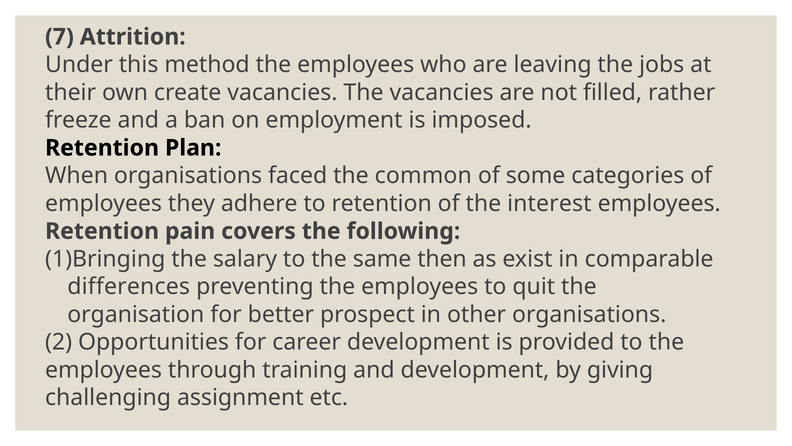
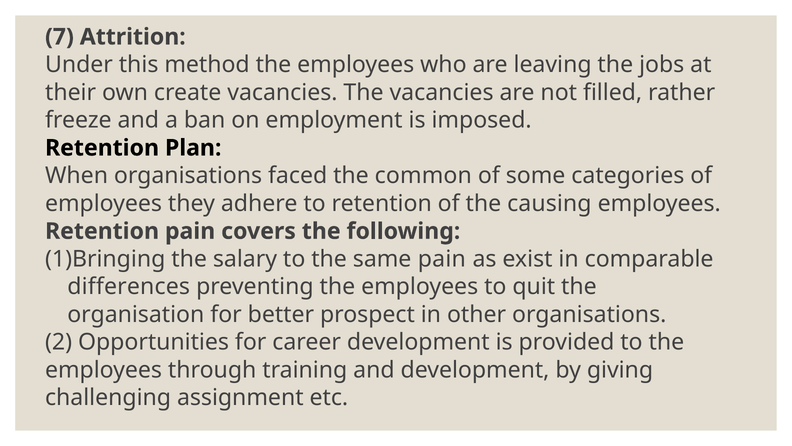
interest: interest -> causing (549, 203)
same then: then -> pain (442, 259)
